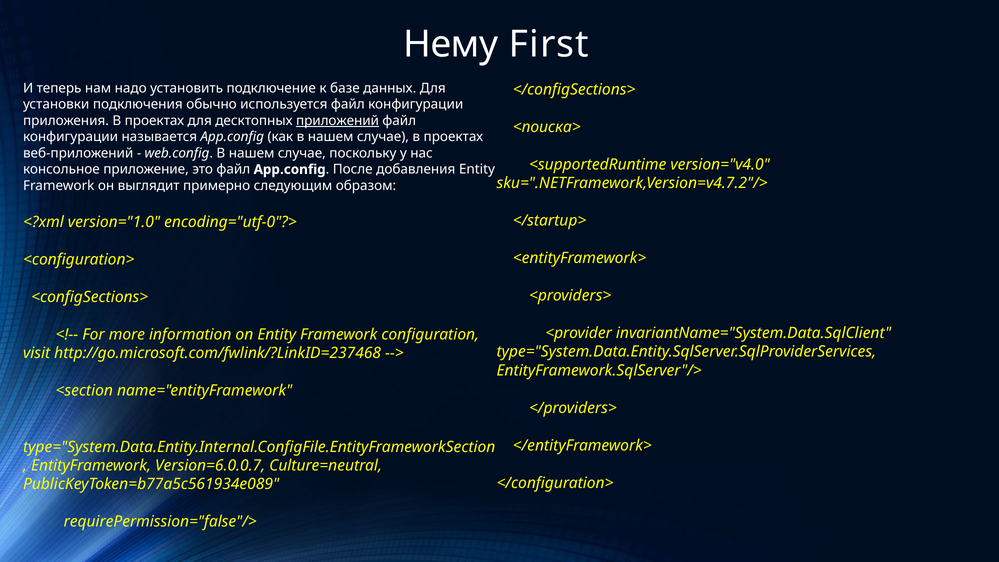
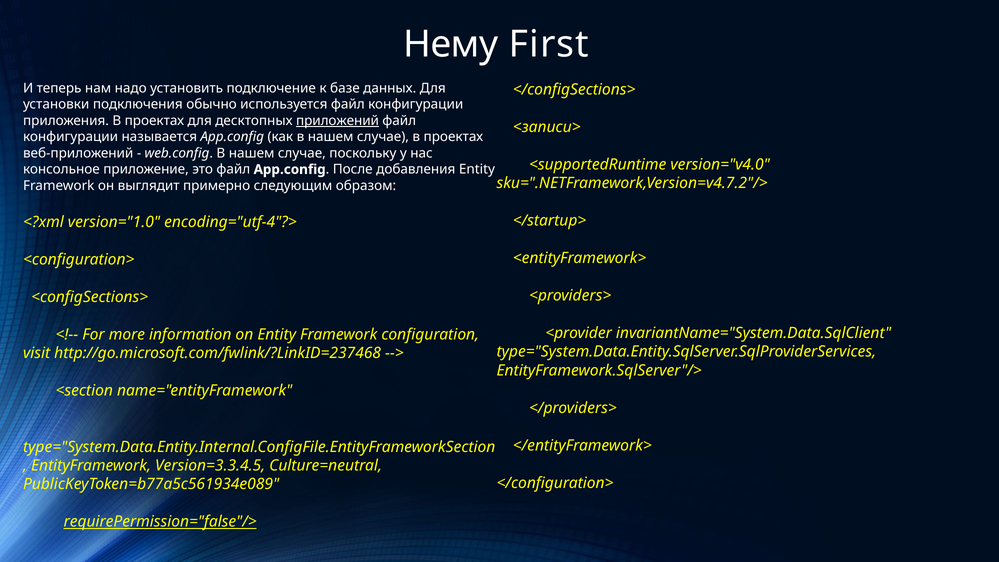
<поиска>: <поиска> -> <записи> (547, 127)
encoding="utf-0"?>: encoding="utf-0"?> -> encoding="utf-4"?> (230, 222)
Version=6.0.0.7: Version=6.0.0.7 -> Version=3.3.4.5 (210, 466)
requirePermission="false"/> underline: none -> present (160, 522)
